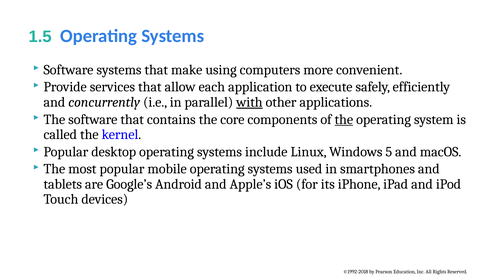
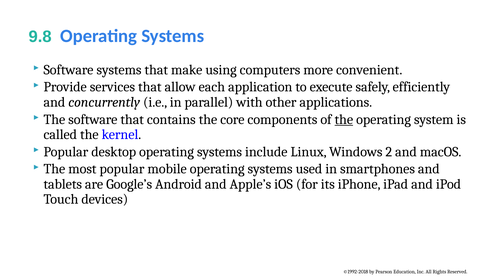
1.5: 1.5 -> 9.8 (40, 37)
with underline: present -> none (249, 102)
5: 5 -> 2 (389, 152)
